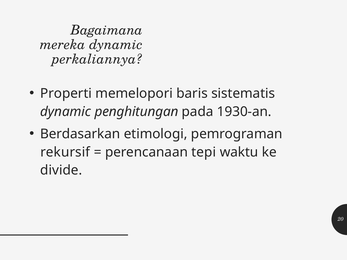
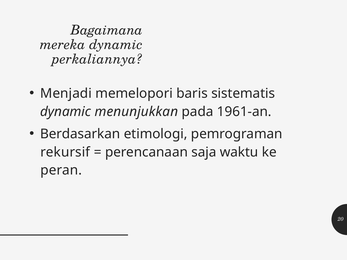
Properti: Properti -> Menjadi (66, 94)
penghitungan: penghitungan -> menunjukkan (136, 112)
1930-an: 1930-an -> 1961-an (244, 112)
tepi: tepi -> saja (204, 152)
divide: divide -> peran (61, 170)
